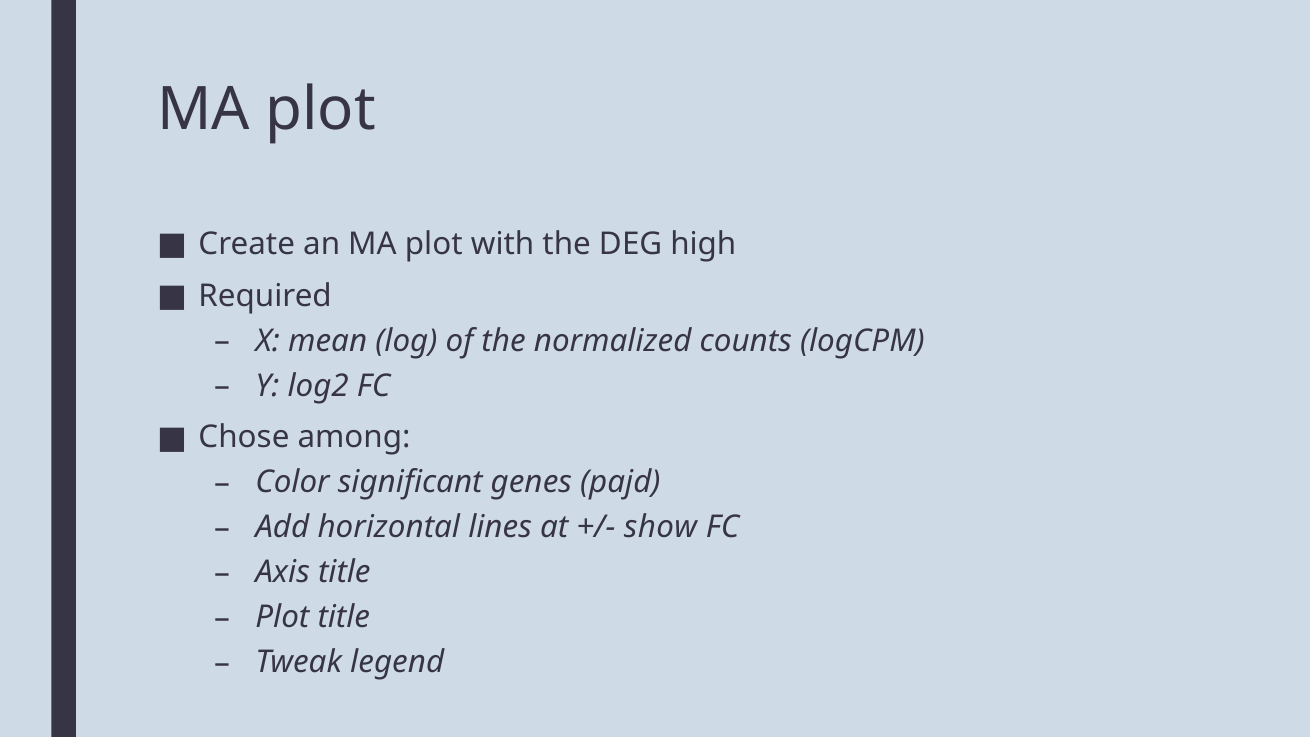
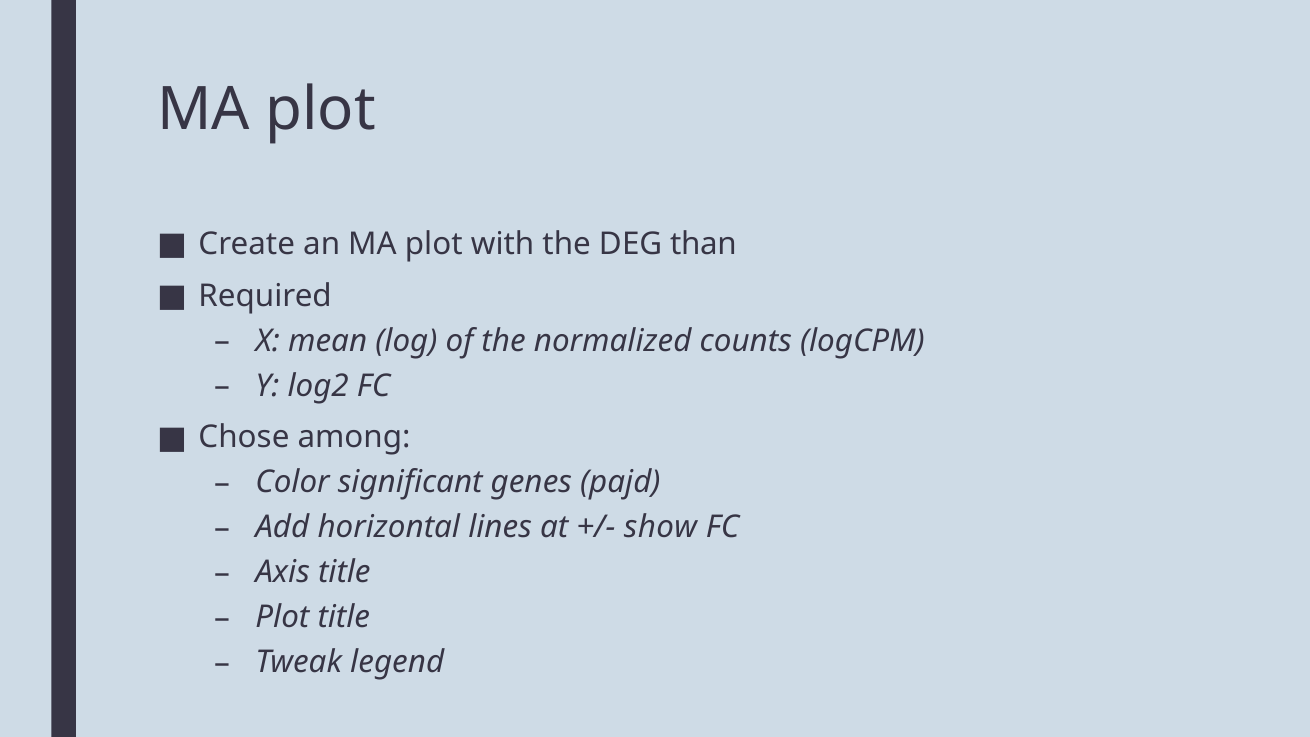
high: high -> than (703, 244)
